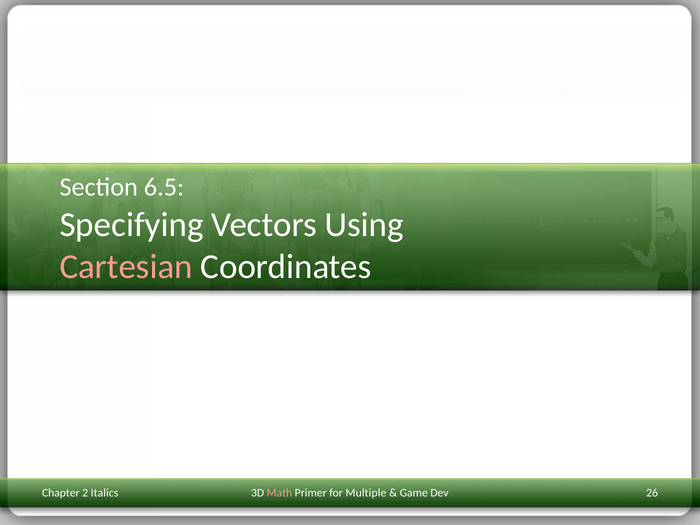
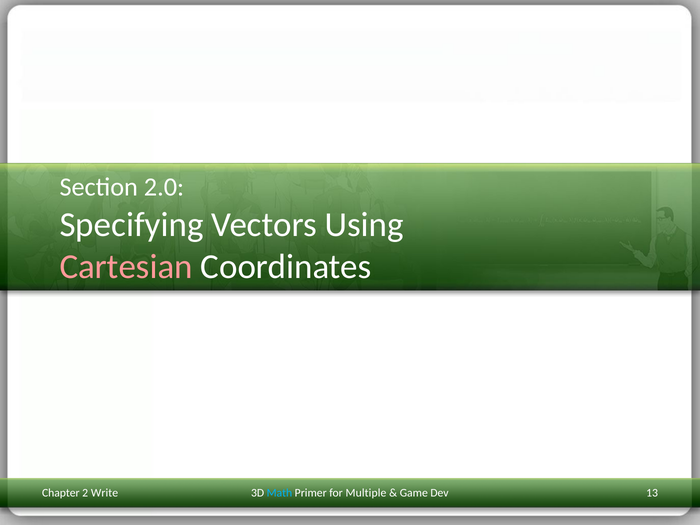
6.5: 6.5 -> 2.0 (164, 187)
Italics: Italics -> Write (105, 493)
Math colour: pink -> light blue (279, 493)
26: 26 -> 13 (652, 493)
